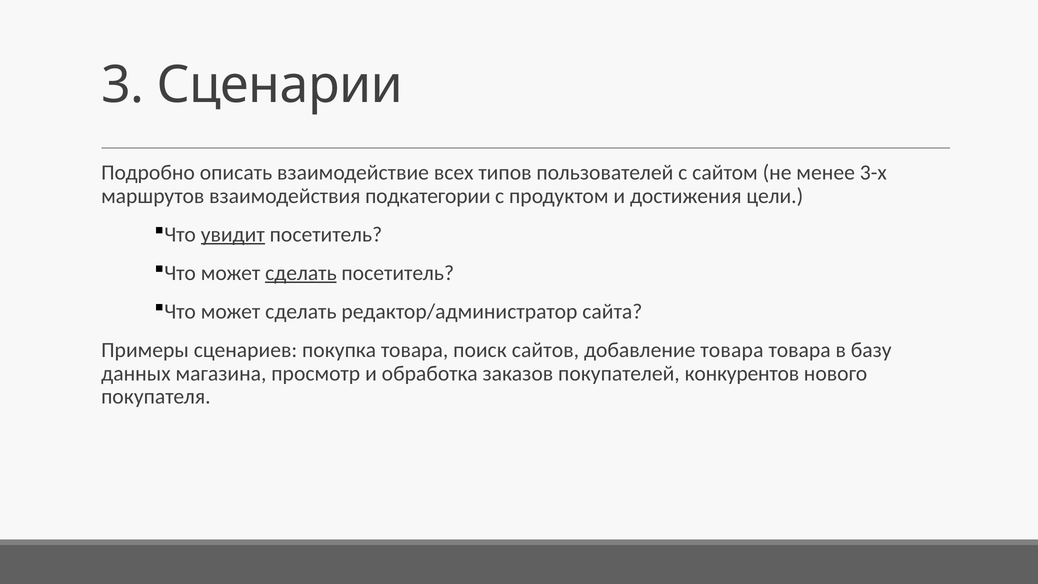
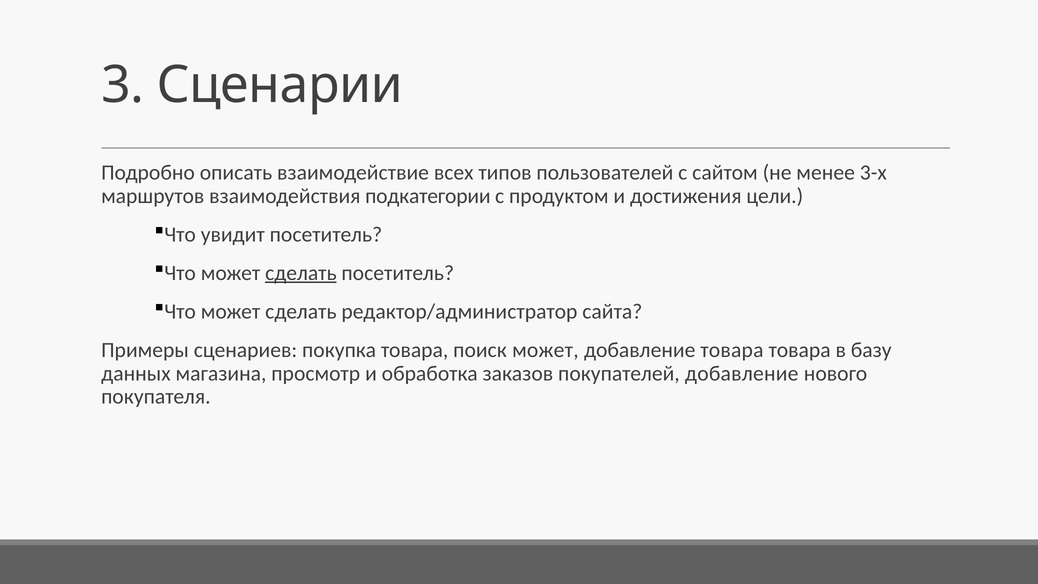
увидит underline: present -> none (233, 234)
поиск сайтов: сайтов -> может (545, 350)
покупателей конкурентов: конкурентов -> добавление (742, 373)
